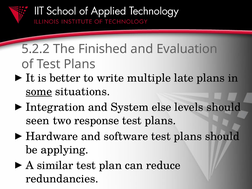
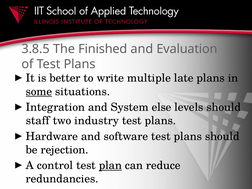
5.2.2: 5.2.2 -> 3.8.5 (36, 49)
seen: seen -> staff (38, 121)
response: response -> industry (97, 121)
applying: applying -> rejection (65, 150)
similar: similar -> control (55, 165)
plan underline: none -> present (110, 165)
